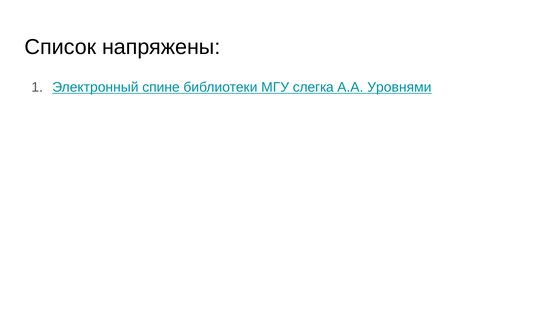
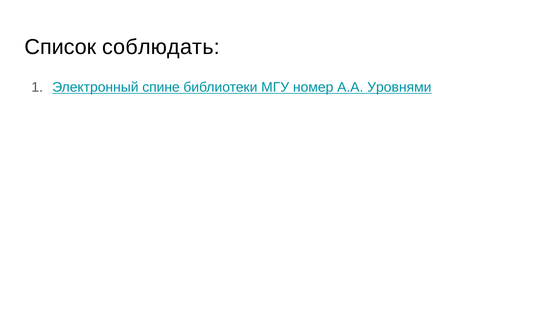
напряжены: напряжены -> соблюдать (161, 47)
слегка: слегка -> номер (313, 87)
